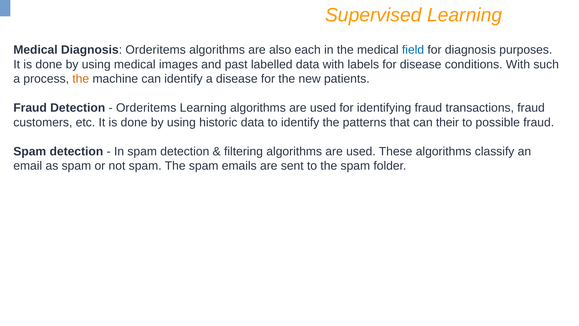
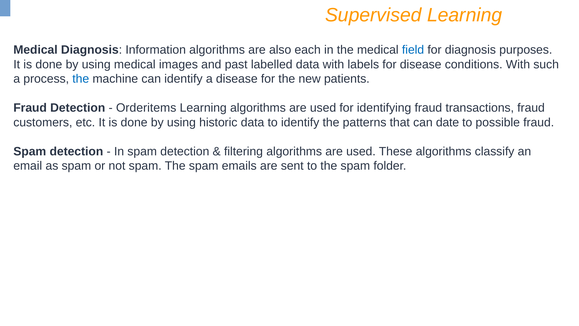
Diagnosis Orderitems: Orderitems -> Information (156, 50)
the colour: orange -> blue (81, 79)
their: their -> date (447, 122)
